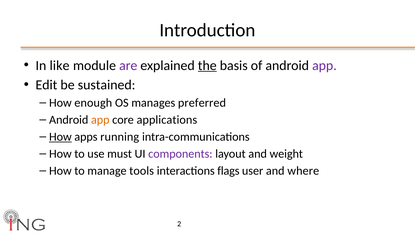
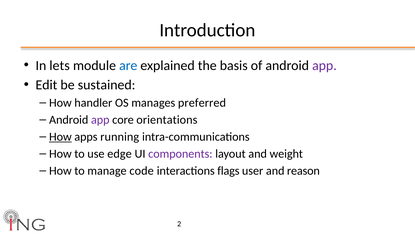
like: like -> lets (60, 65)
are colour: purple -> blue (128, 65)
the underline: present -> none (207, 65)
enough: enough -> handler (93, 103)
app colour: orange -> purple (100, 119)
applications: applications -> orientations (167, 119)
must: must -> edge (120, 153)
tools: tools -> code (142, 170)
where: where -> reason (303, 170)
